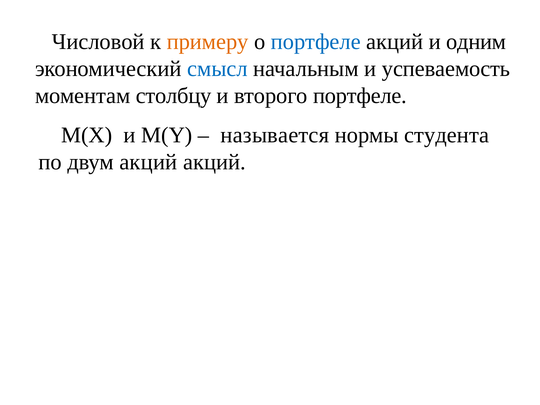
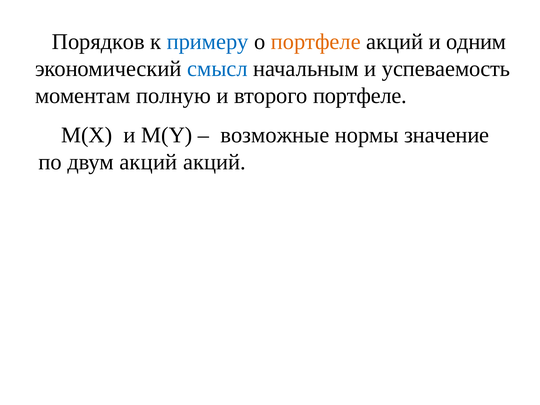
Числовой: Числовой -> Порядков (98, 42)
примеру colour: orange -> blue (208, 42)
портфеле colour: blue -> orange (316, 42)
столбцу: столбцу -> полную (174, 96)
называется: называется -> возможные (275, 135)
студента: студента -> значение (447, 135)
